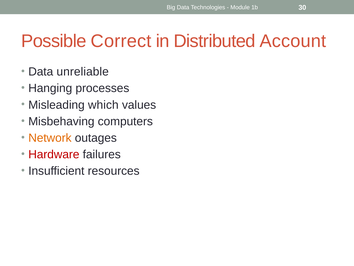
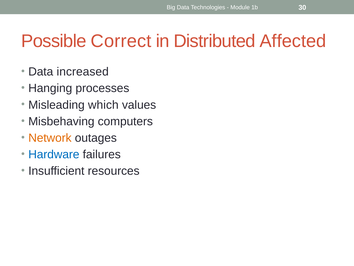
Account: Account -> Affected (293, 41)
unreliable: unreliable -> increased (83, 72)
Hardware colour: red -> blue (54, 154)
